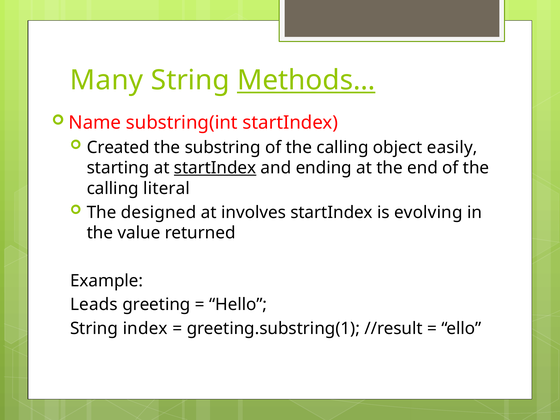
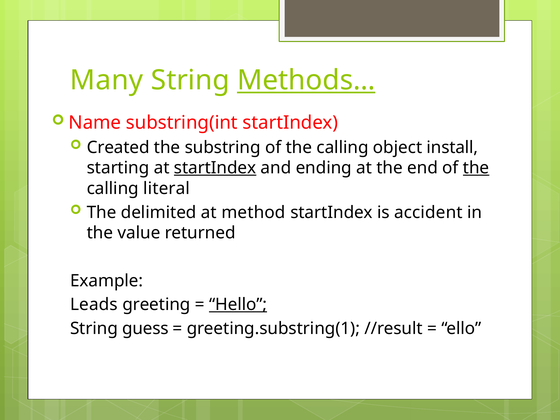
easily: easily -> install (452, 147)
the underline: none -> present (476, 168)
designed: designed -> delimited (159, 212)
involves: involves -> method (253, 212)
evolving: evolving -> accident (428, 212)
Hello underline: none -> present (238, 305)
index: index -> guess (145, 329)
